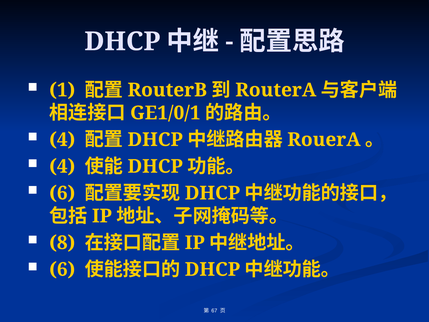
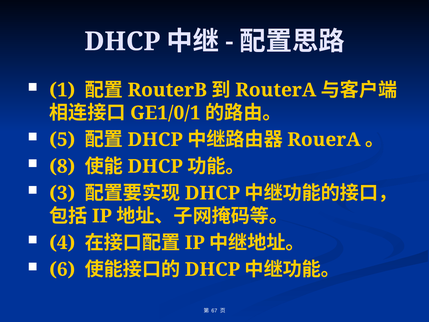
4: 4 -> 5 (62, 140)
4: 4 -> 8 (62, 166)
6: 6 -> 3 (62, 193)
8: 8 -> 4 (62, 243)
